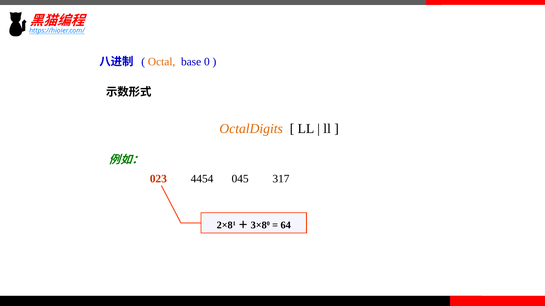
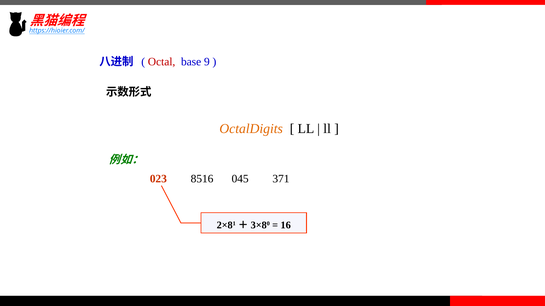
Octal colour: orange -> red (162, 62)
0: 0 -> 9 (207, 62)
4454: 4454 -> 8516 (202, 179)
317: 317 -> 371 (281, 179)
64: 64 -> 16 (286, 226)
